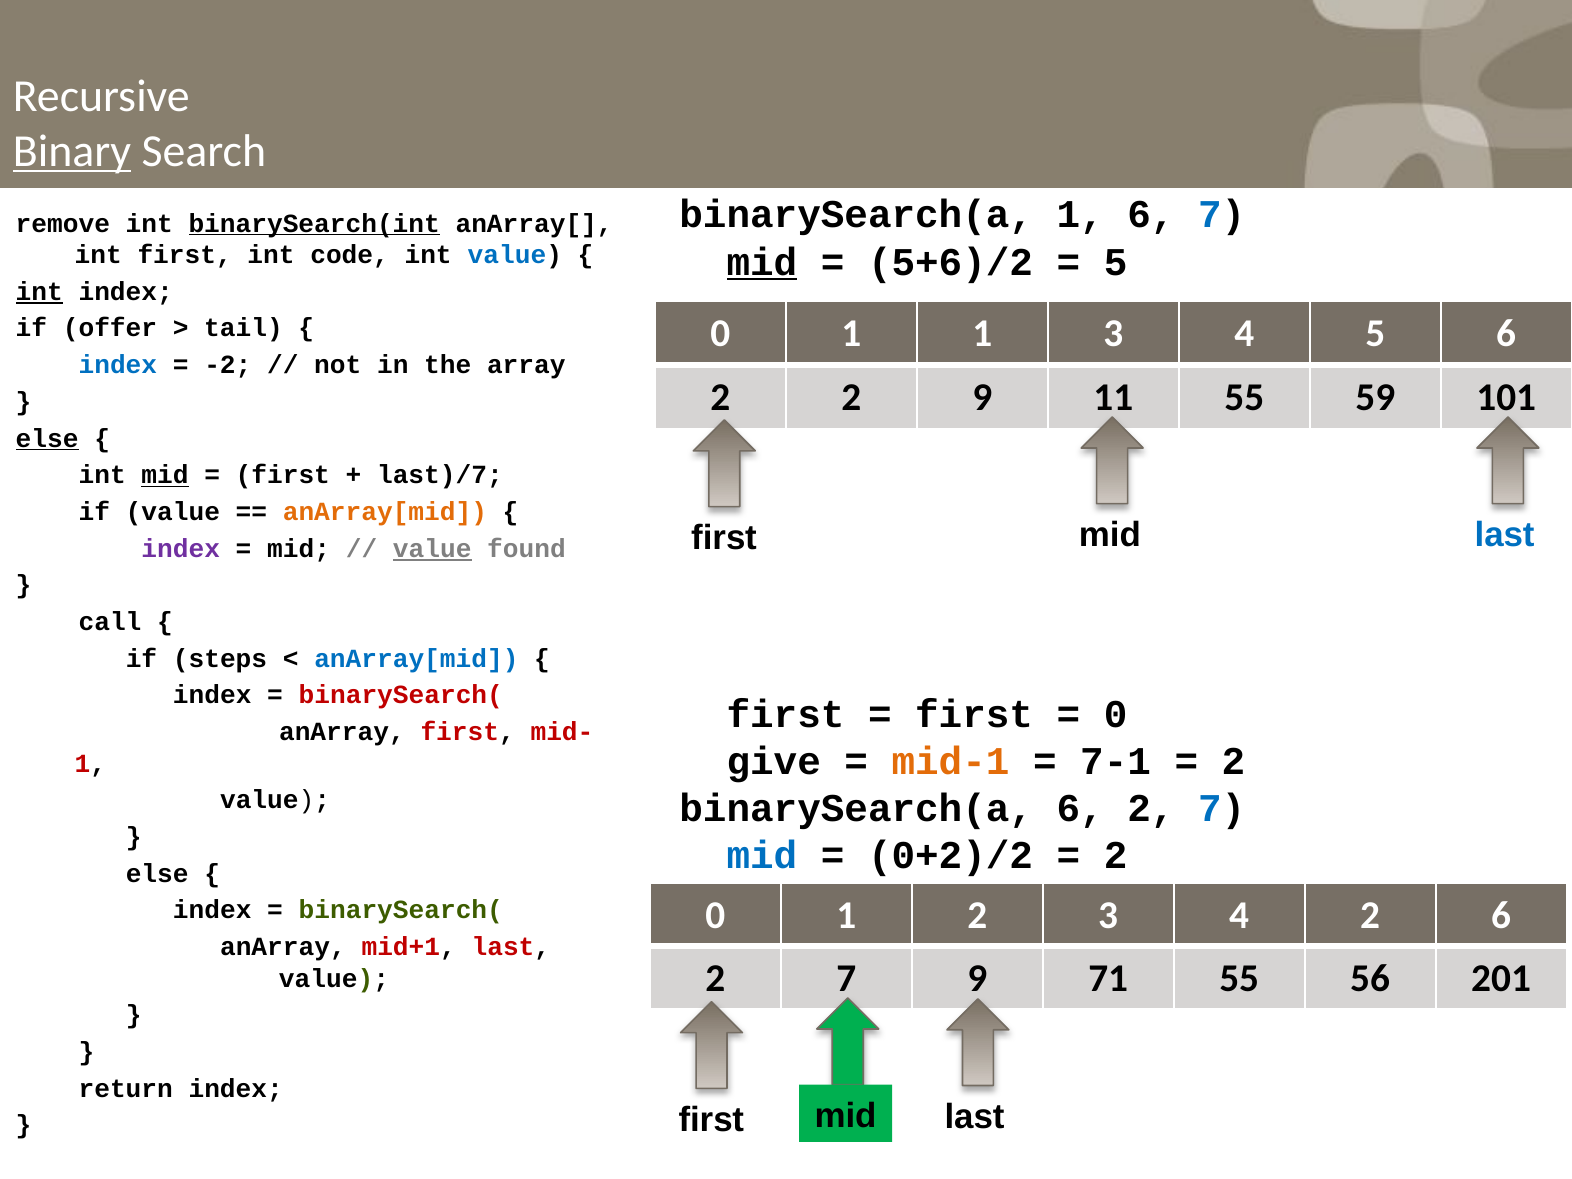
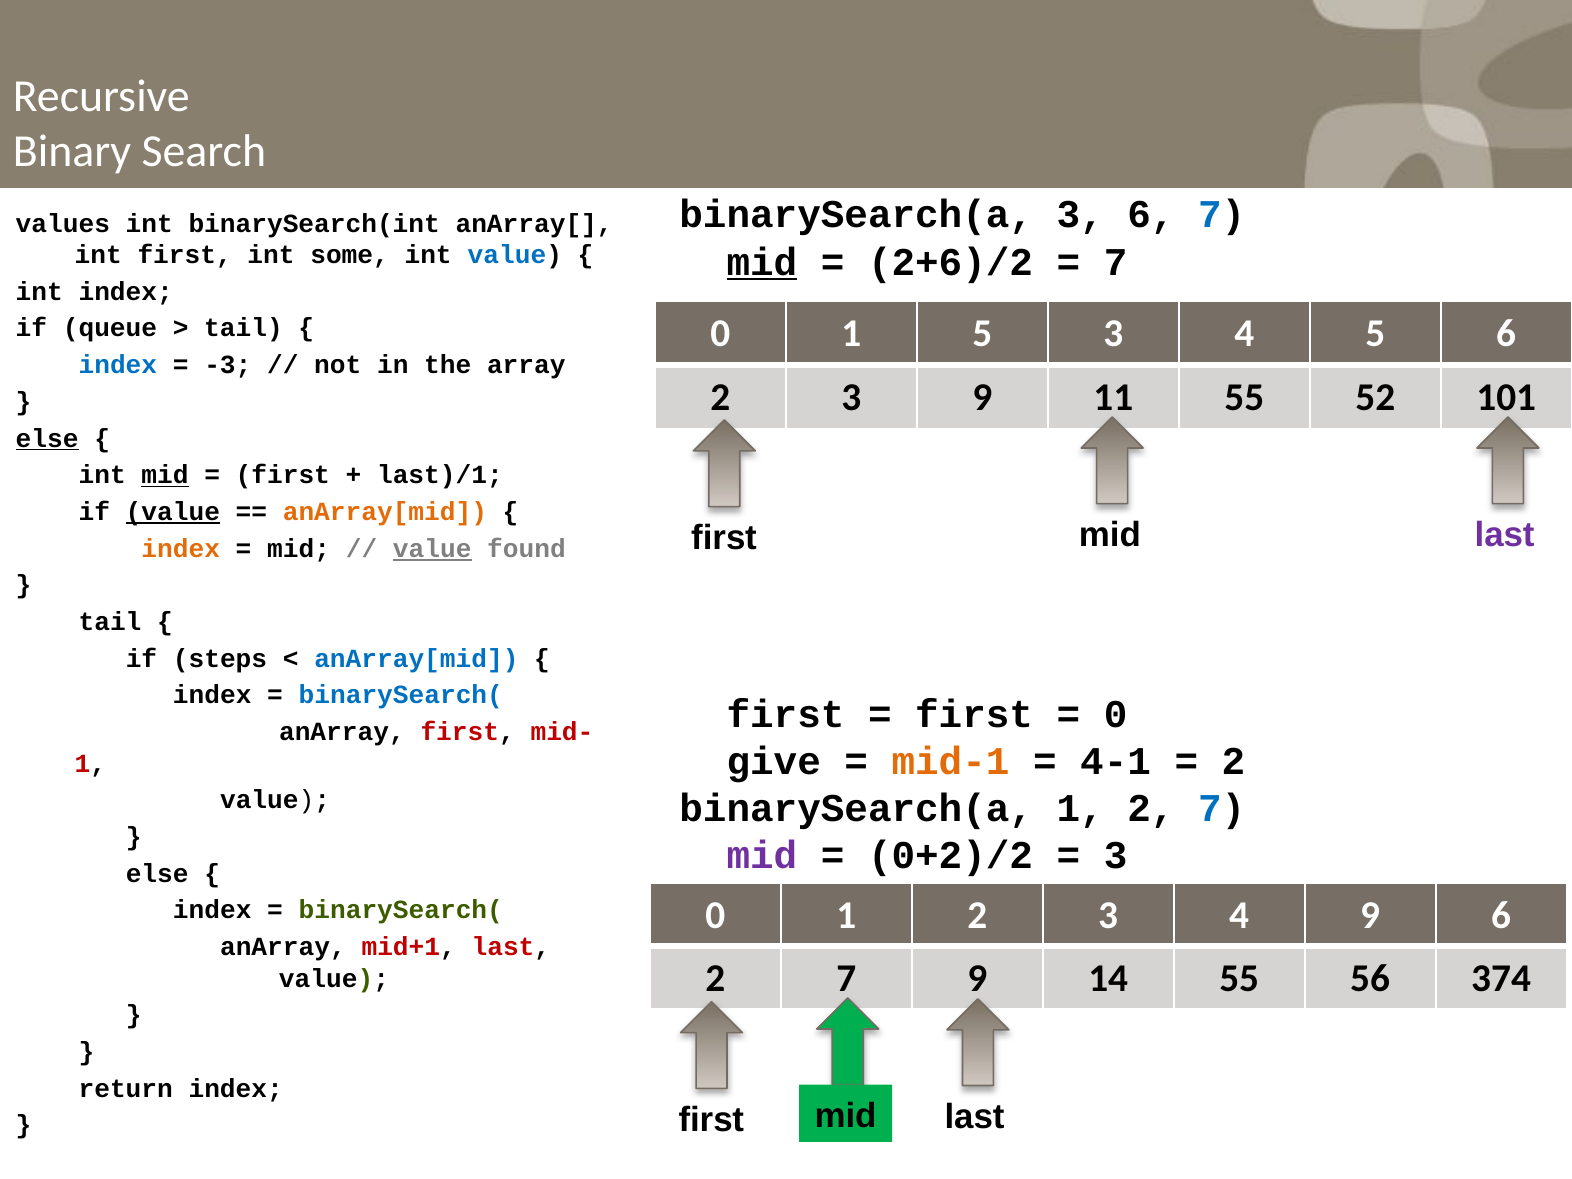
Binary underline: present -> none (72, 151)
binarySearch(a 1: 1 -> 3 (1080, 215)
remove: remove -> values (63, 223)
binarySearch(int underline: present -> none (314, 223)
code: code -> some (350, 255)
5+6)/2: 5+6)/2 -> 2+6)/2 (951, 262)
5: 5 -> 7 (1116, 262)
int underline: present -> none (39, 292)
1 1: 1 -> 5 (982, 334)
offer: offer -> queue (110, 328)
-2: -2 -> -3 (228, 365)
2: 2 -> 3 (851, 397)
59: 59 -> 52 (1375, 397)
last)/7: last)/7 -> last)/1 (440, 475)
value underline: none -> present (173, 512)
last colour: blue -> purple (1505, 535)
index colour: purple -> orange (181, 548)
call: call -> tail (110, 622)
binarySearch( colour: red -> blue (401, 695)
7-1: 7-1 -> 4-1 (1116, 761)
binarySearch(a 6: 6 -> 1 (1080, 809)
mid colour: blue -> purple (762, 856)
2: 2 -> 3 (1116, 856)
4 2: 2 -> 9 (1370, 915)
71: 71 -> 14 (1108, 978)
201: 201 -> 374 (1501, 978)
